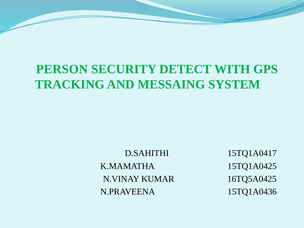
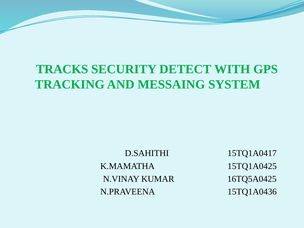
PERSON: PERSON -> TRACKS (62, 69)
